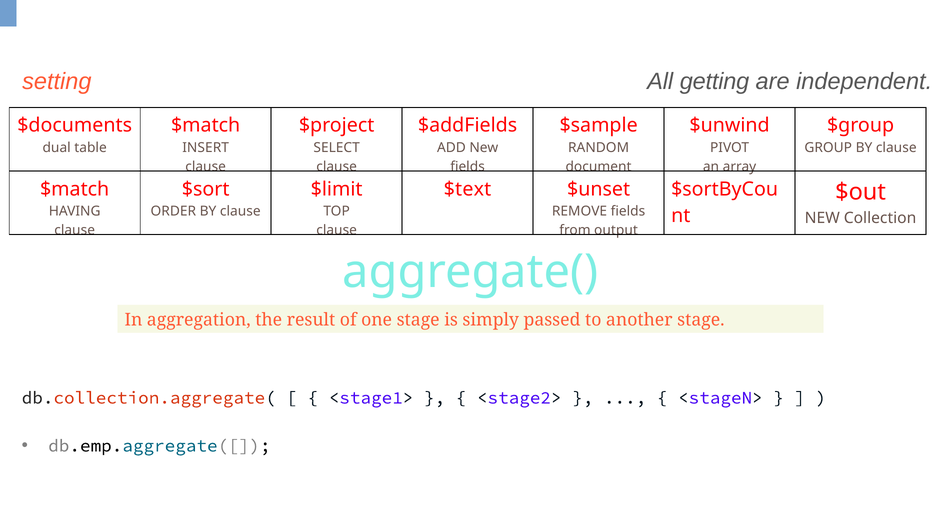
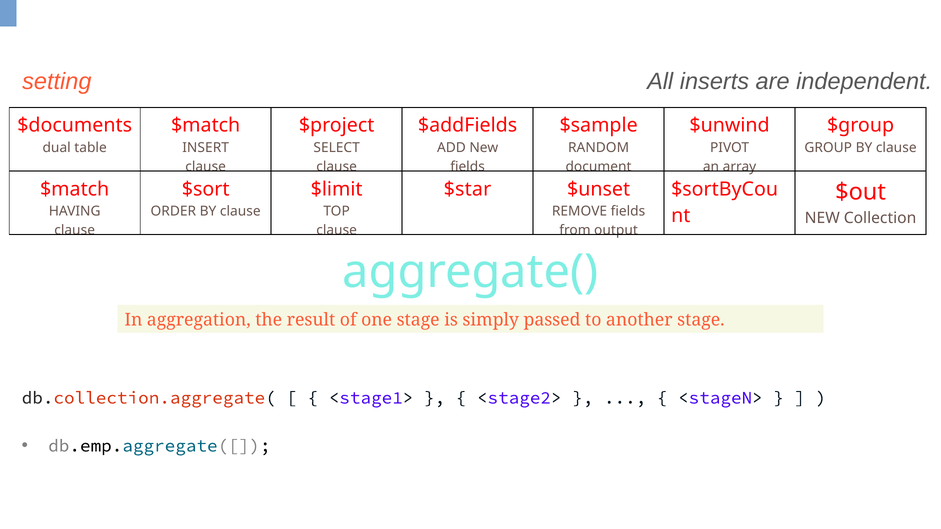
getting: getting -> inserts (714, 81)
$text: $text -> $star (467, 189)
